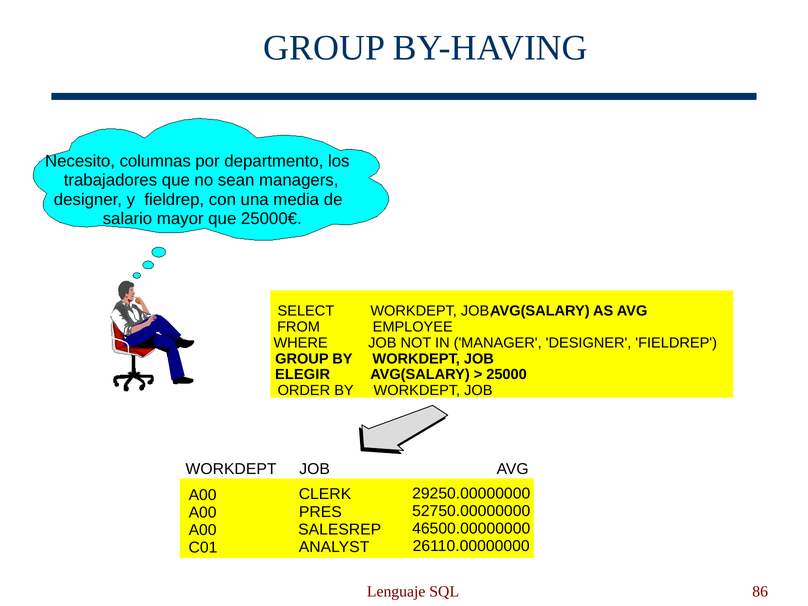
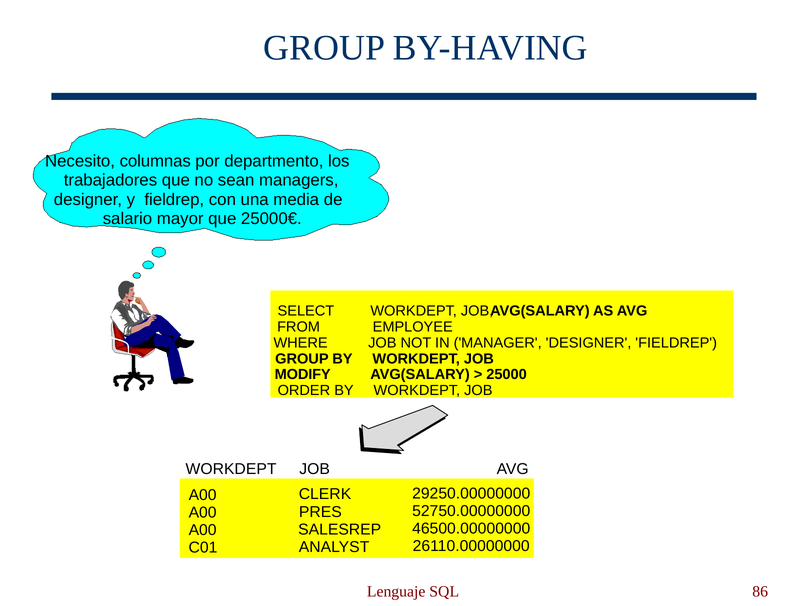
ELEGIR: ELEGIR -> MODIFY (303, 375)
